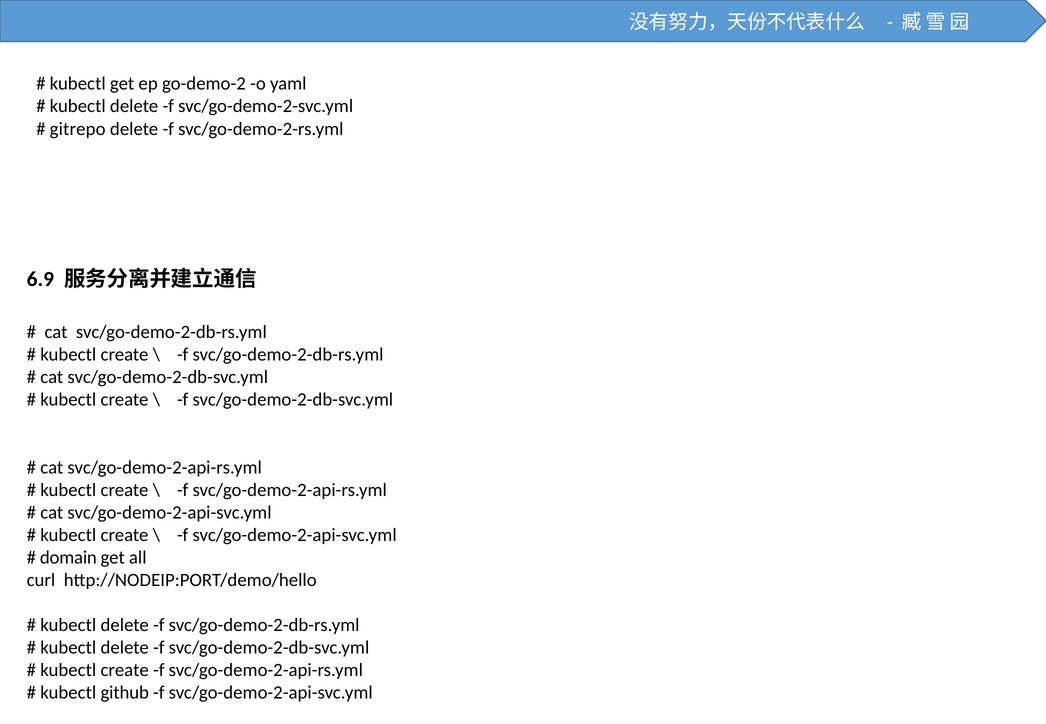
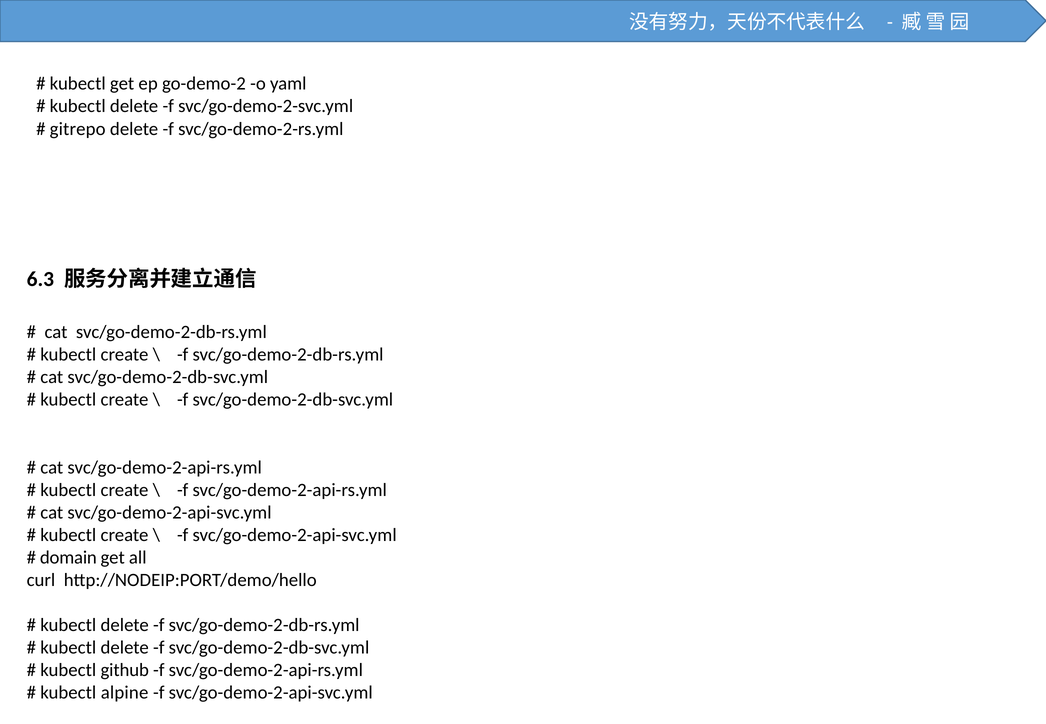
6.9: 6.9 -> 6.3 (40, 279)
create: create -> github (125, 670)
github: github -> alpine (125, 693)
